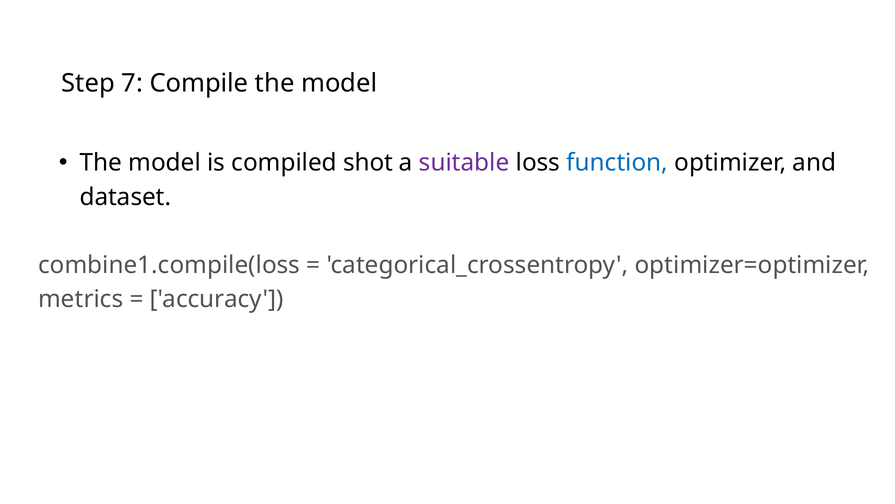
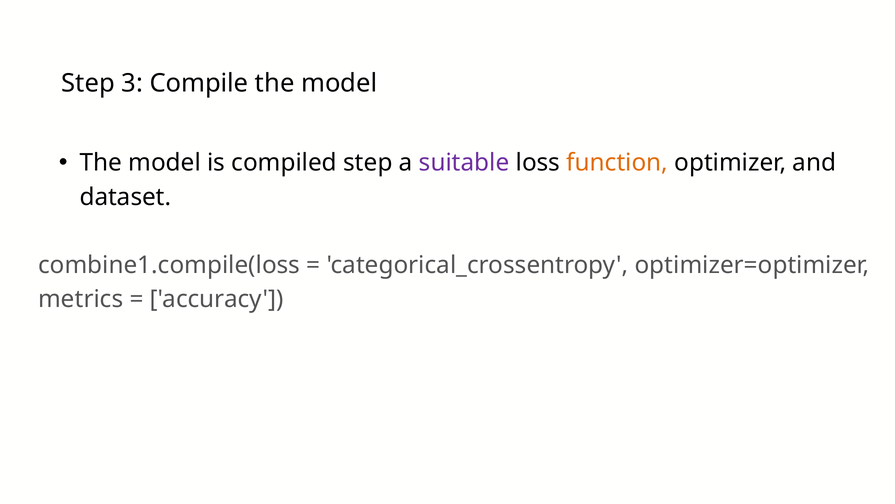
7: 7 -> 3 (132, 83)
compiled shot: shot -> step (368, 163)
function colour: blue -> orange (617, 163)
